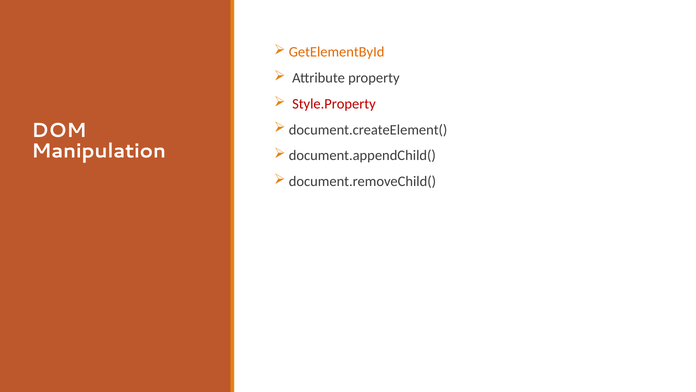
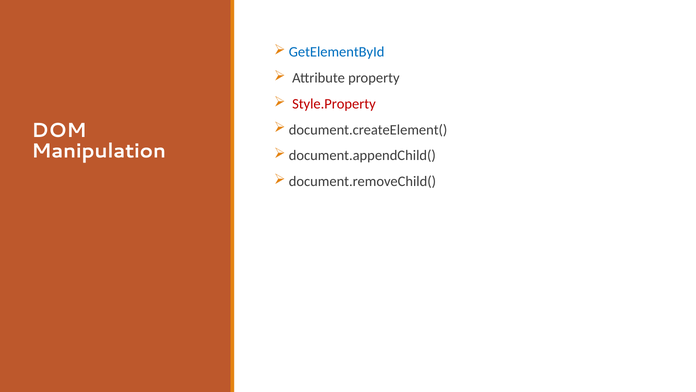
GetElementById colour: orange -> blue (337, 52)
